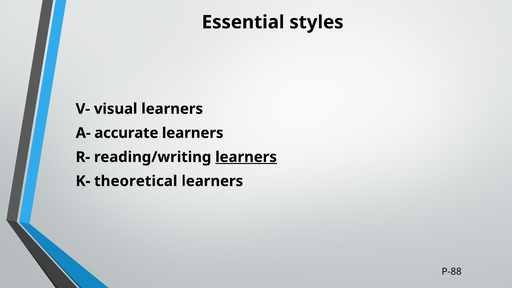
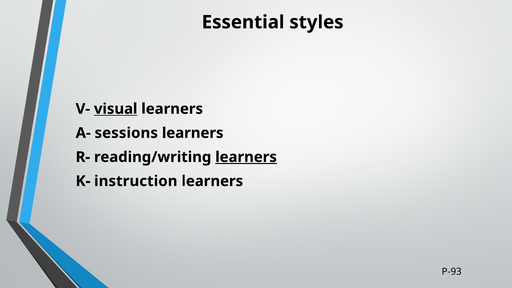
visual underline: none -> present (116, 109)
accurate: accurate -> sessions (126, 133)
theoretical: theoretical -> instruction (136, 181)
P-88: P-88 -> P-93 (452, 272)
